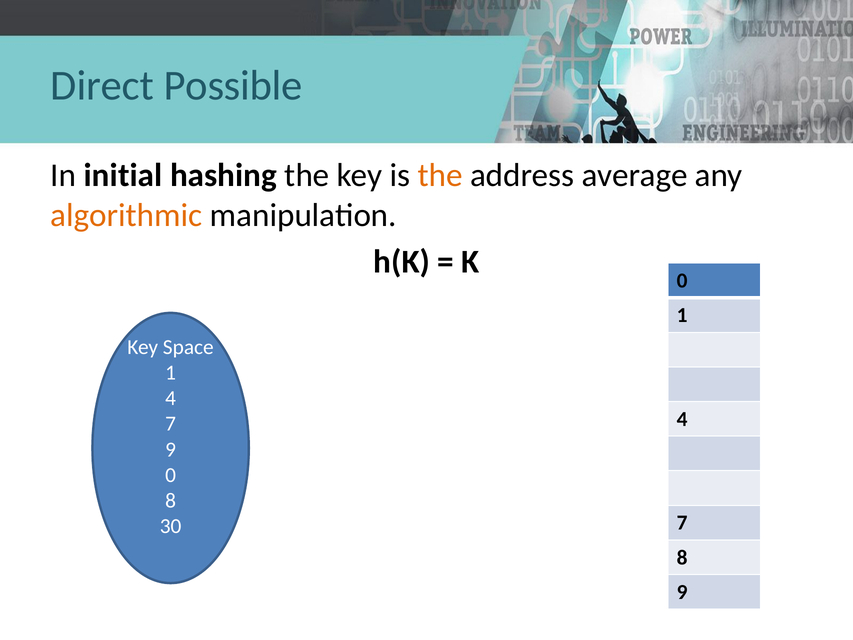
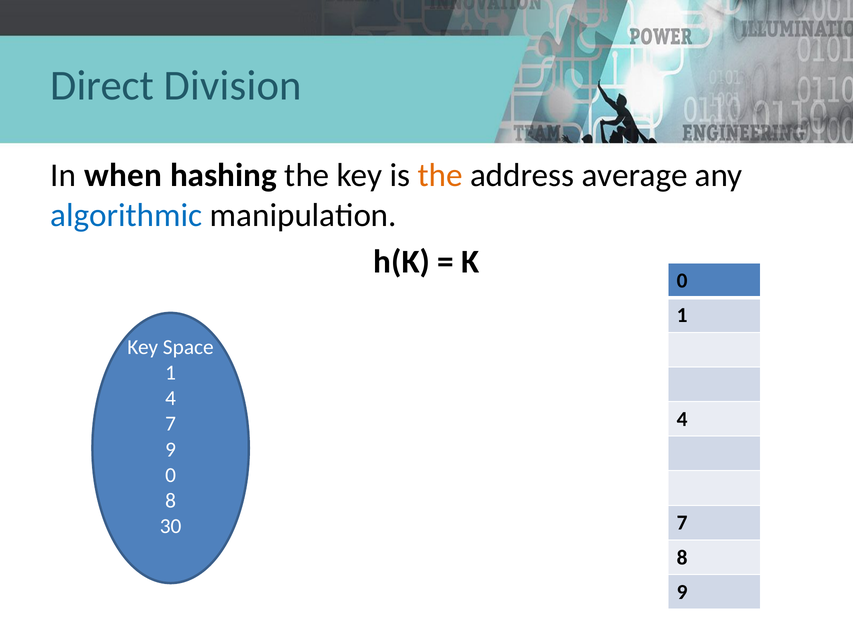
Possible: Possible -> Division (233, 85)
initial: initial -> when (123, 175)
algorithmic colour: orange -> blue (126, 215)
